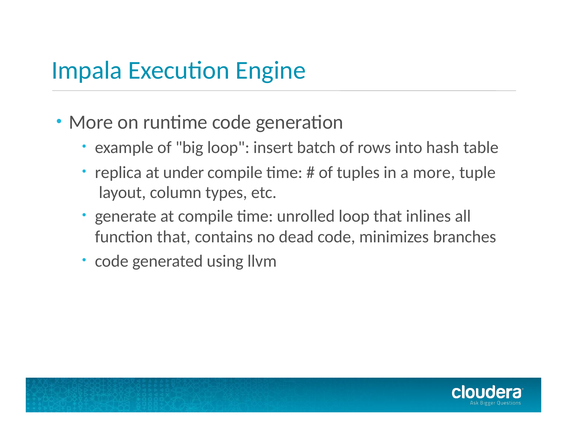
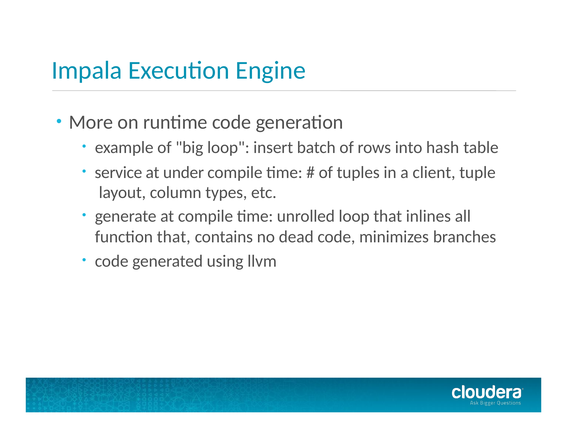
replica: replica -> service (118, 172)
a more: more -> client (434, 172)
